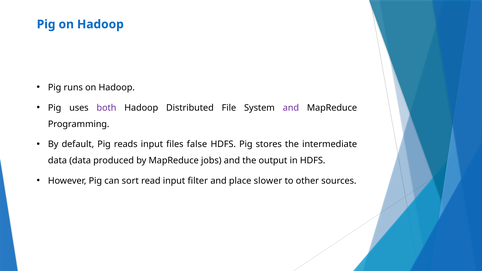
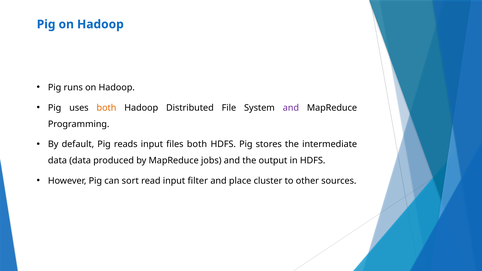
both colour: purple -> orange (106, 108)
files false: false -> both (197, 144)
slower: slower -> cluster (268, 181)
